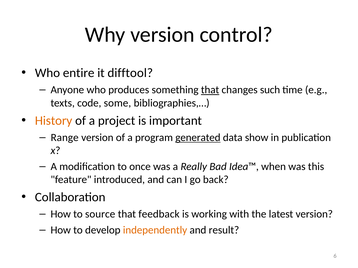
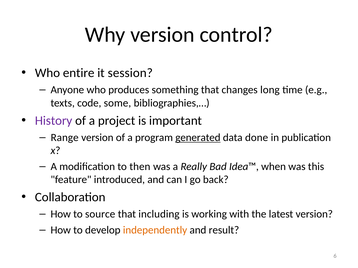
difftool: difftool -> session (130, 73)
that underline: present -> none (210, 90)
such: such -> long (270, 90)
History colour: orange -> purple (54, 121)
show: show -> done (257, 138)
once: once -> then (140, 167)
feedback: feedback -> including (159, 215)
